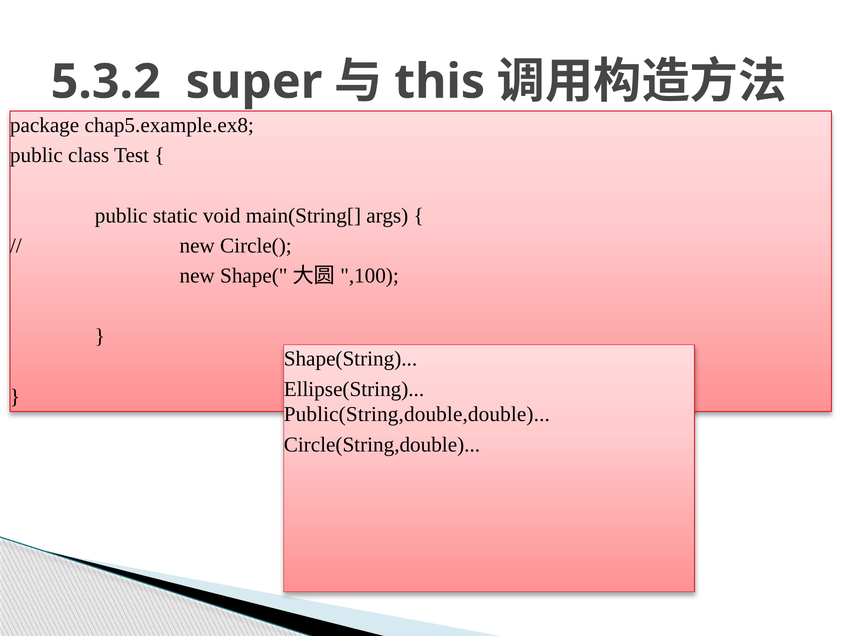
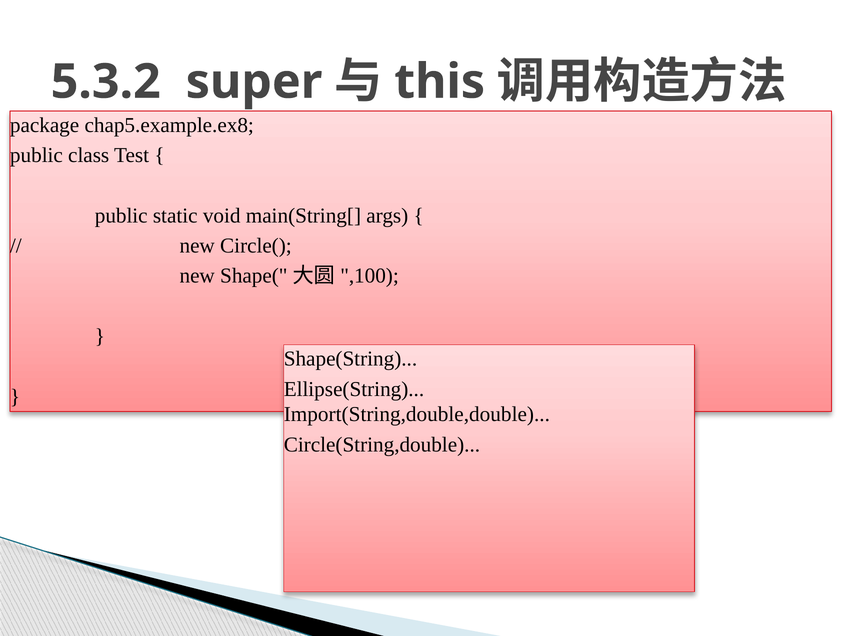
Public(String,double,double: Public(String,double,double -> Import(String,double,double (417, 415)
